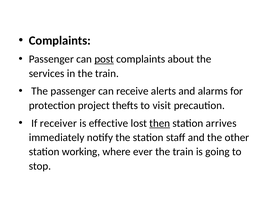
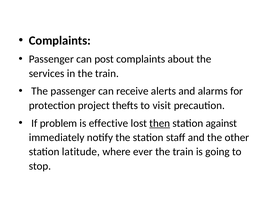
post underline: present -> none (104, 59)
receiver: receiver -> problem (59, 123)
arrives: arrives -> against (221, 123)
working: working -> latitude (81, 152)
